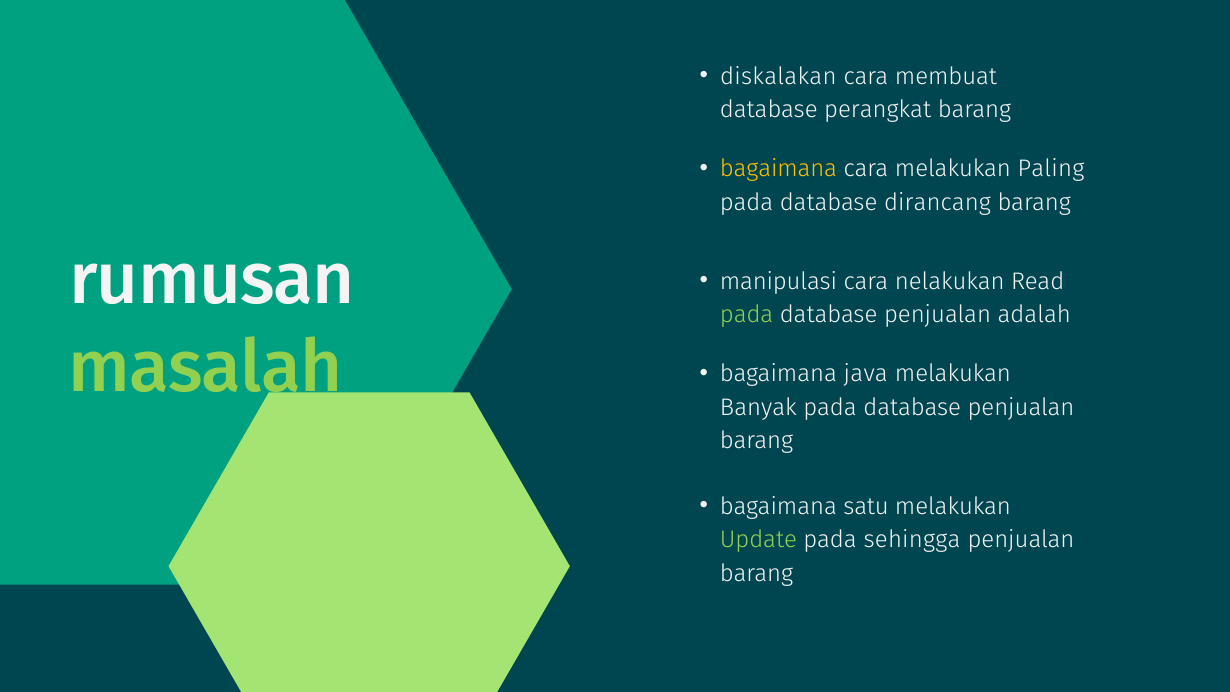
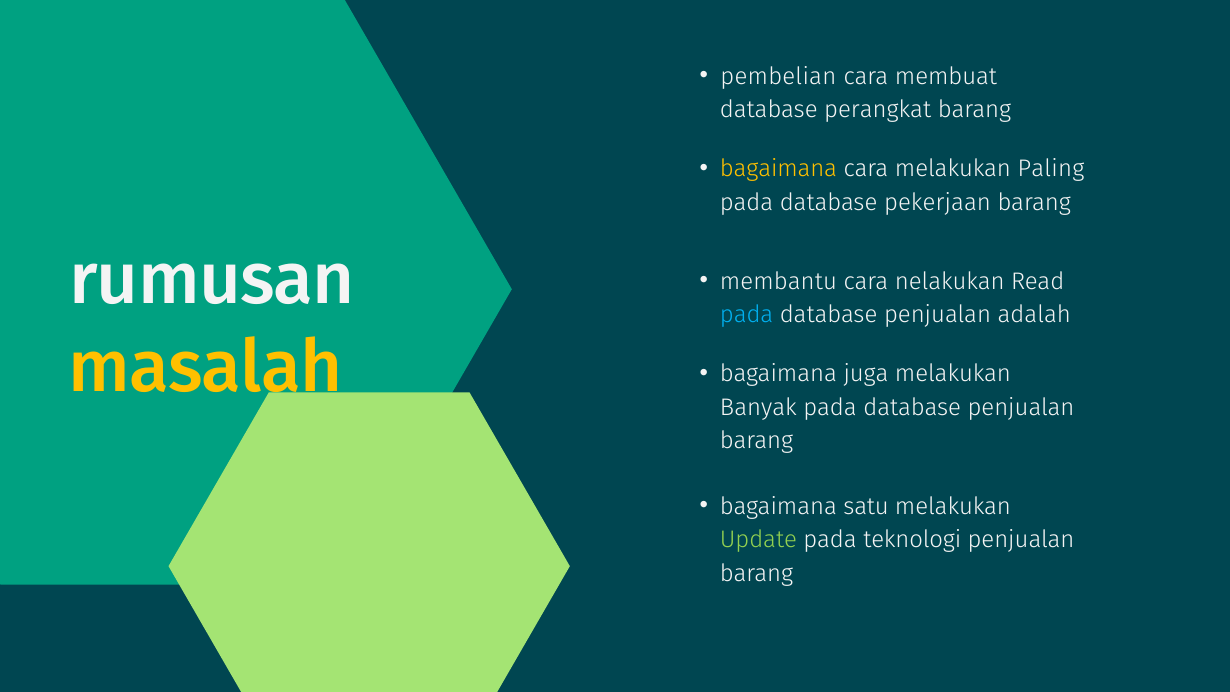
diskalakan: diskalakan -> pembelian (778, 76)
dirancang: dirancang -> pekerjaan (937, 202)
manipulasi: manipulasi -> membantu (778, 281)
pada colour: light green -> light blue (747, 315)
masalah colour: light green -> yellow (205, 367)
java: java -> juga (866, 374)
sehingga: sehingga -> teknologi (912, 540)
